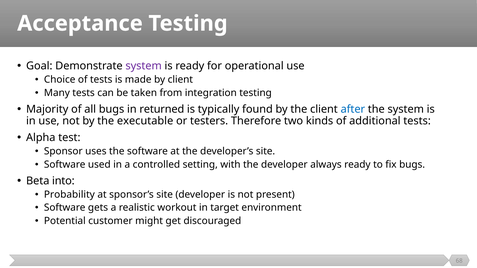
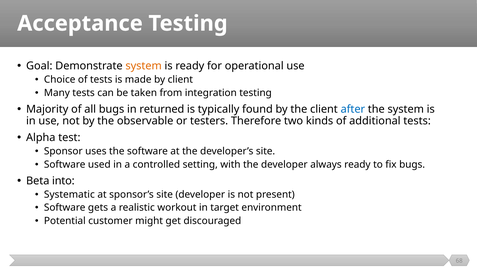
system colour: purple -> orange (144, 66)
executable: executable -> observable (145, 121)
Probability: Probability -> Systematic (69, 195)
